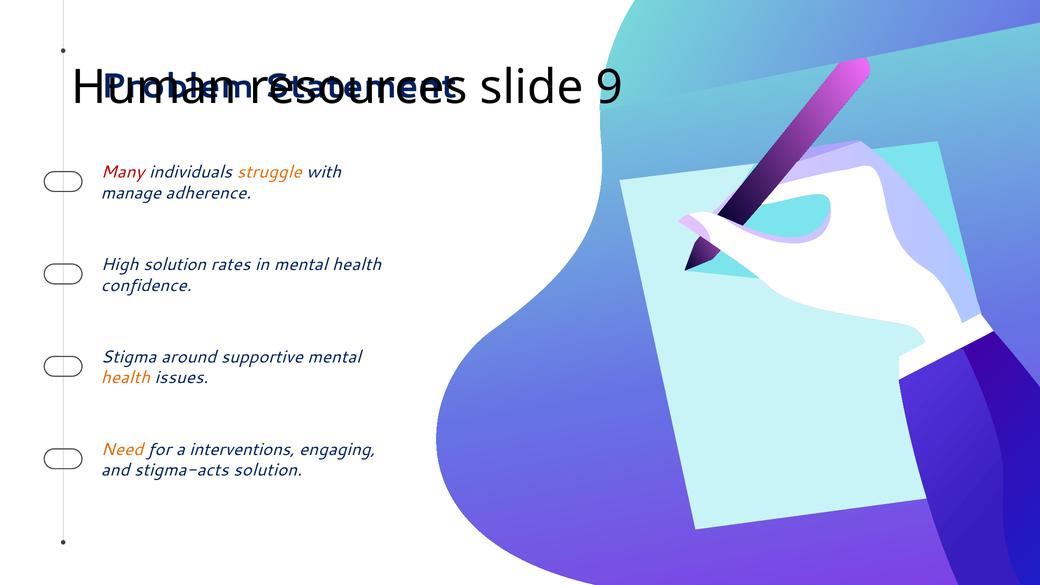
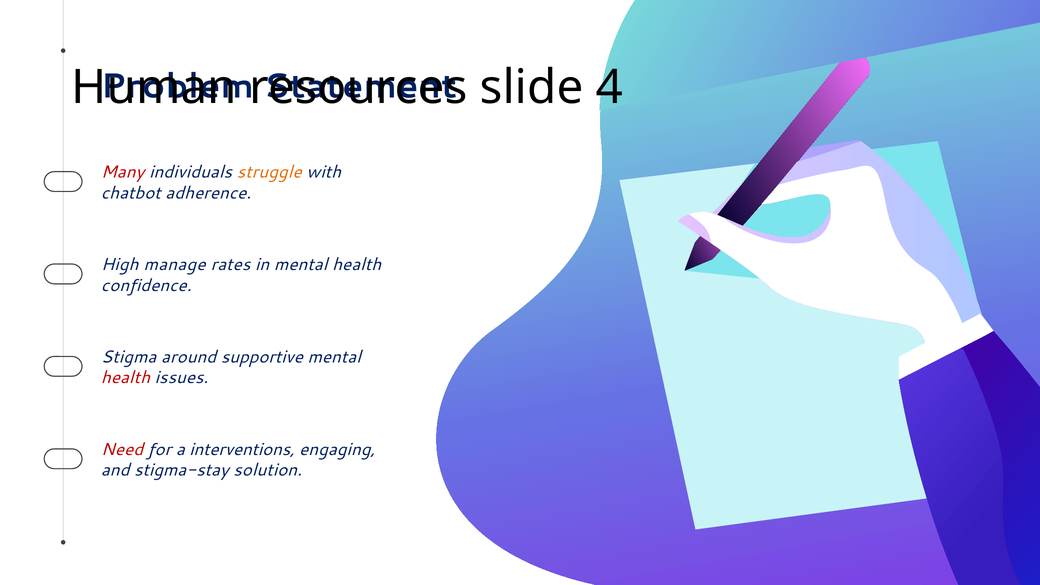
9: 9 -> 4 (609, 87)
manage: manage -> chatbot (131, 193)
High solution: solution -> manage (175, 265)
health colour: orange -> red (126, 378)
Need colour: orange -> red (122, 449)
stigma-acts: stigma-acts -> stigma-stay (181, 470)
